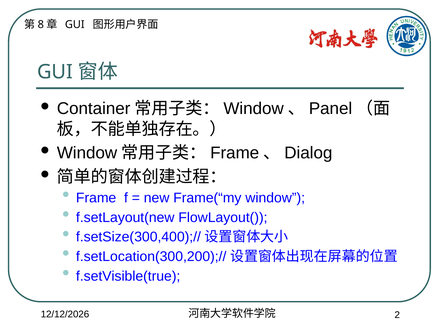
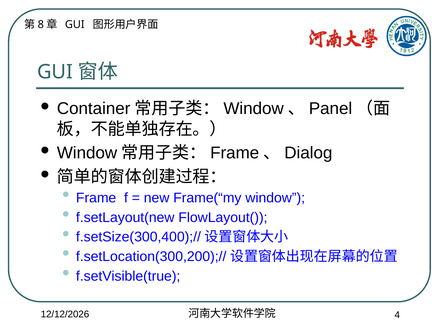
2: 2 -> 4 (397, 315)
